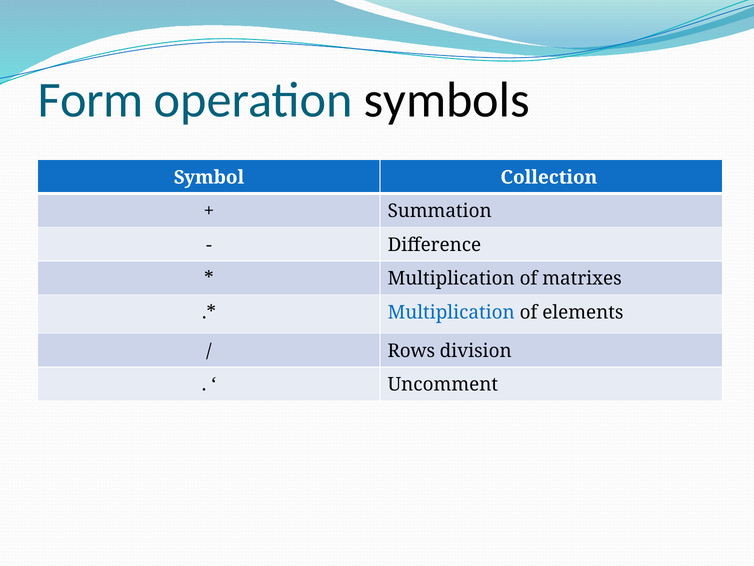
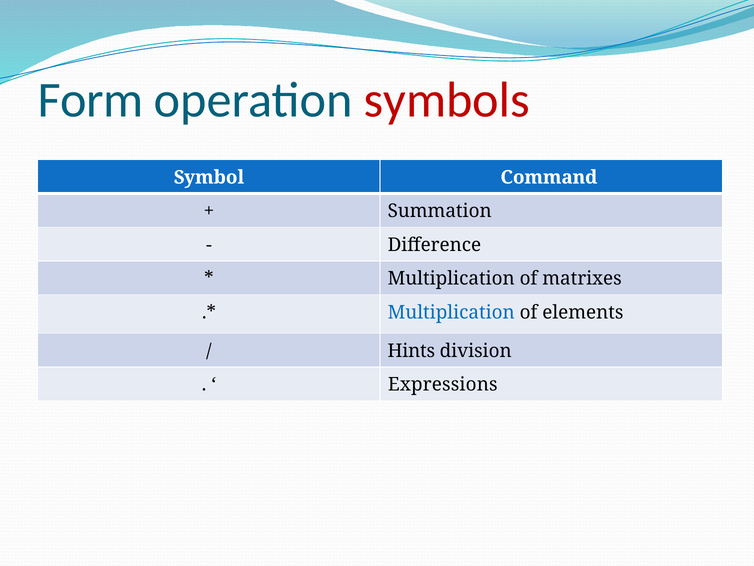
symbols colour: black -> red (447, 100)
Collection: Collection -> Command (549, 177)
Rows: Rows -> Hints (411, 351)
Uncomment: Uncomment -> Expressions (443, 384)
